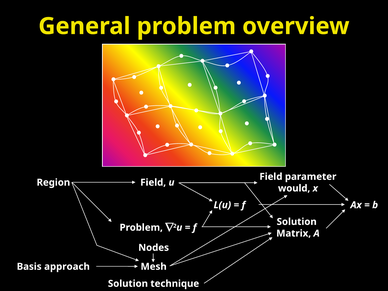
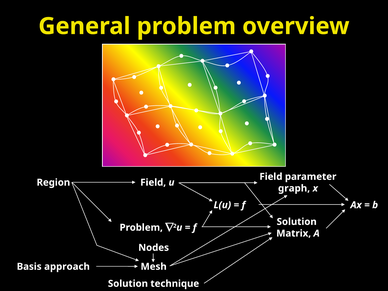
would: would -> graph (294, 188)
